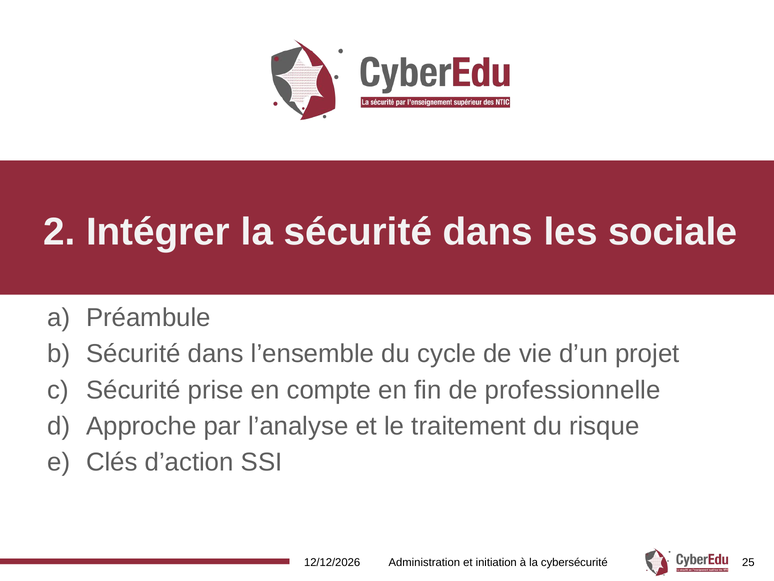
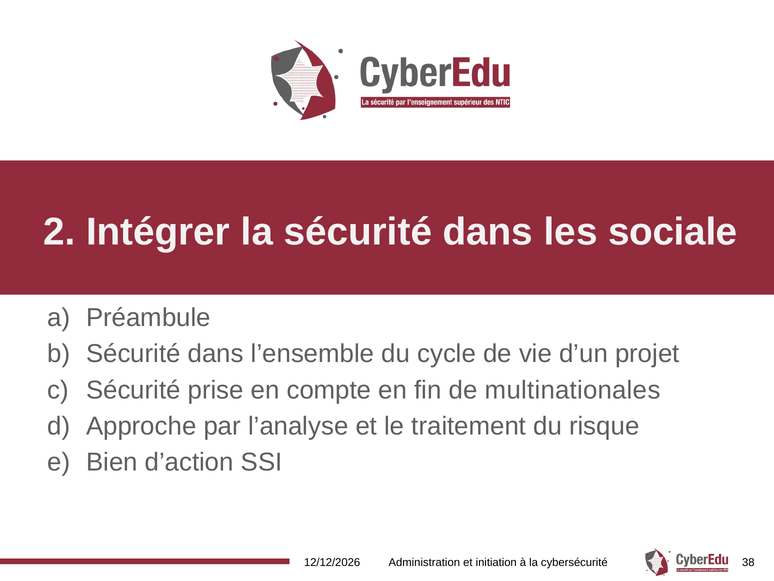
professionnelle: professionnelle -> multinationales (573, 390)
Clés: Clés -> Bien (112, 462)
25: 25 -> 38 (748, 562)
